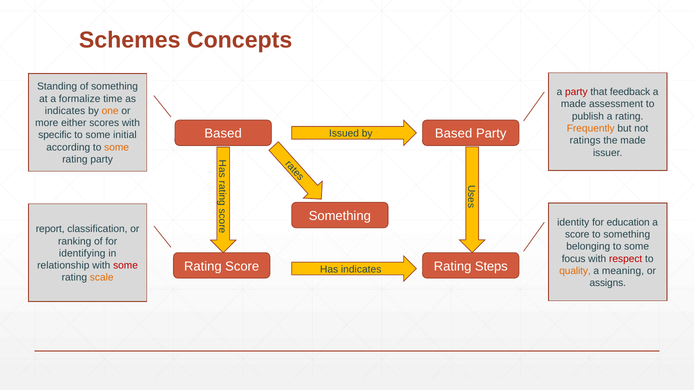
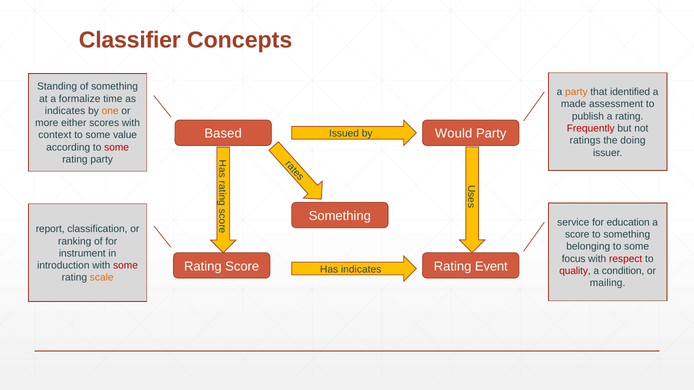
Schemes: Schemes -> Classifier (130, 40)
party colour: red -> orange (576, 92)
feedback: feedback -> identified (630, 92)
Frequently colour: orange -> red (591, 129)
Based: Based -> Would (454, 134)
specific: specific -> context (55, 135)
initial: initial -> value (125, 135)
the made: made -> doing (633, 141)
some colour: orange -> red (117, 147)
identity: identity -> service (573, 223)
identifying: identifying -> instrument (82, 254)
Steps: Steps -> Event (491, 267)
relationship: relationship -> introduction (63, 266)
quality colour: orange -> red (575, 271)
meaning: meaning -> condition (623, 271)
assigns: assigns -> mailing (608, 283)
